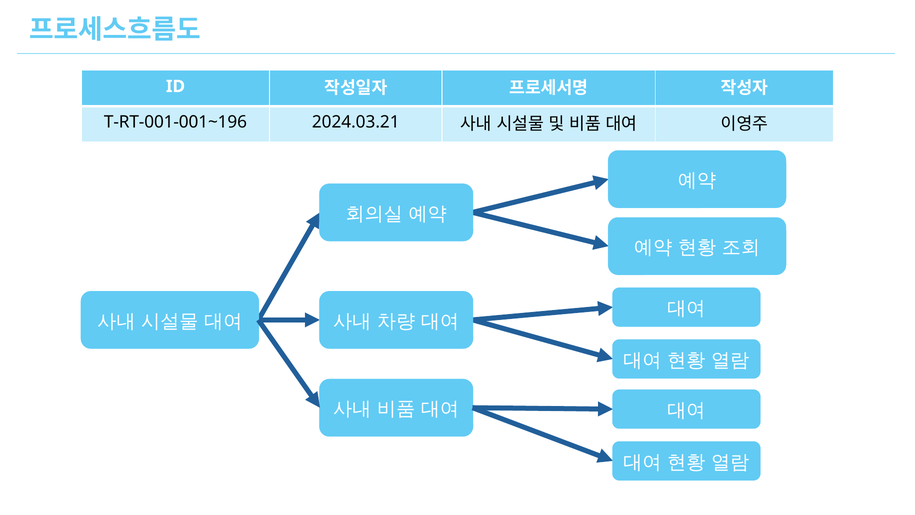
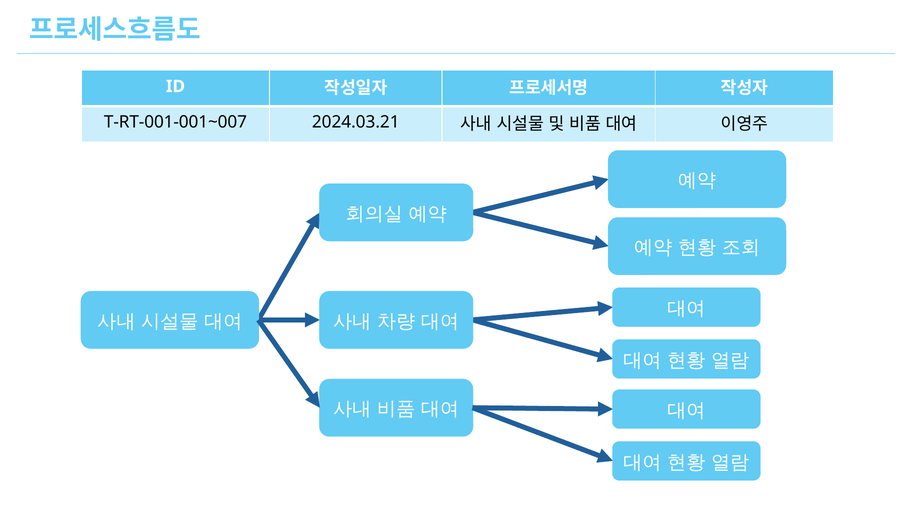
T-RT-001-001~196: T-RT-001-001~196 -> T-RT-001-001~007 (175, 122)
